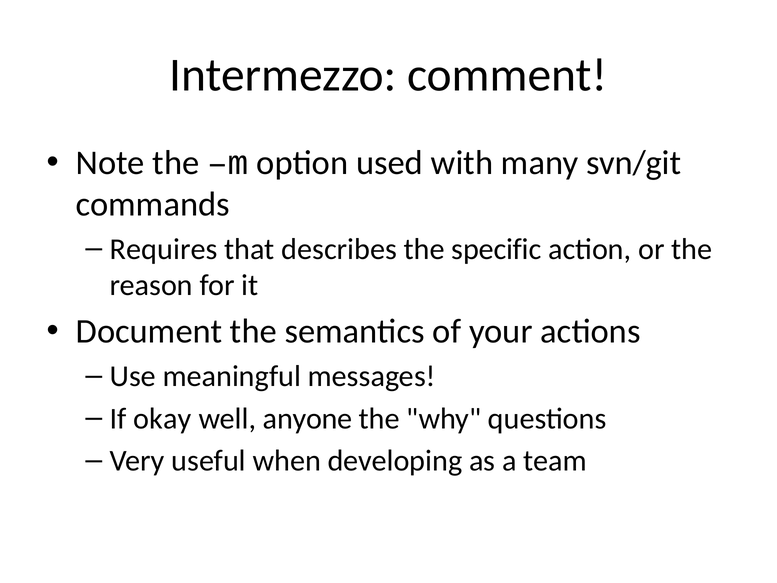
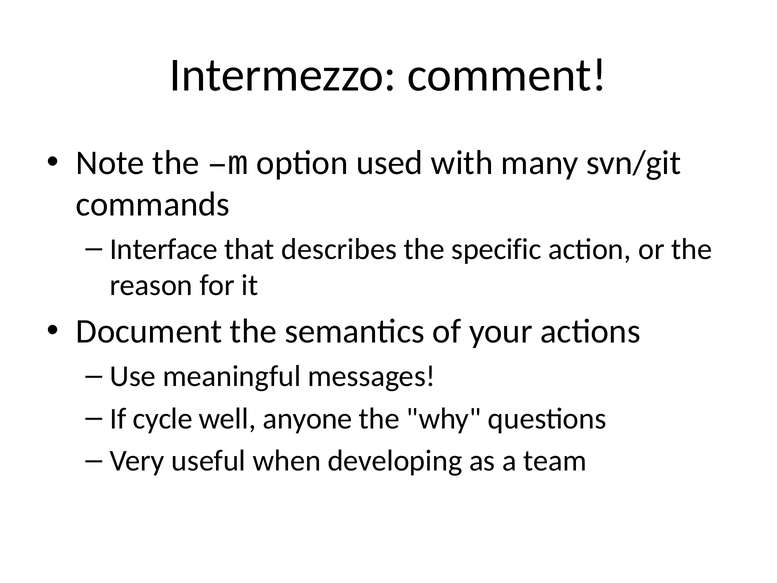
Requires: Requires -> Interface (164, 249)
okay: okay -> cycle (163, 418)
